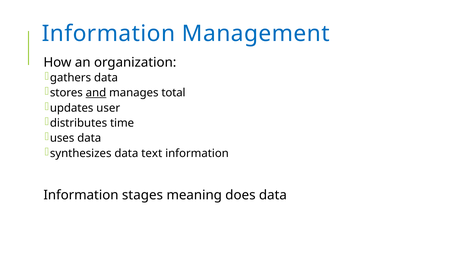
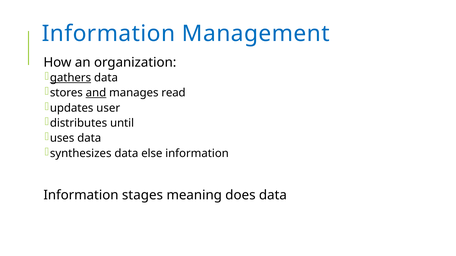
gathers underline: none -> present (71, 78)
total: total -> read (173, 93)
time: time -> until (122, 123)
text: text -> else (152, 154)
